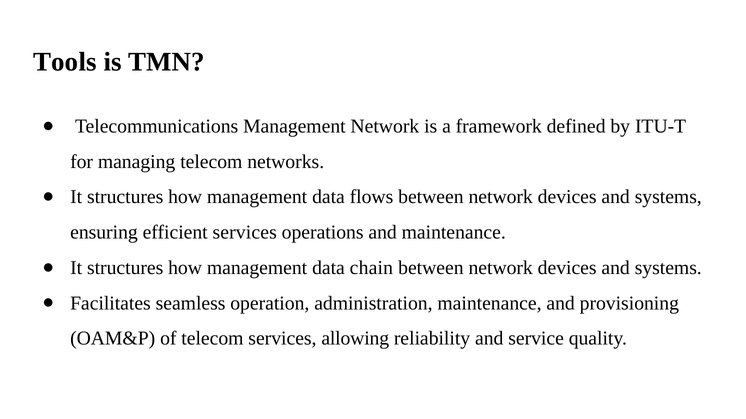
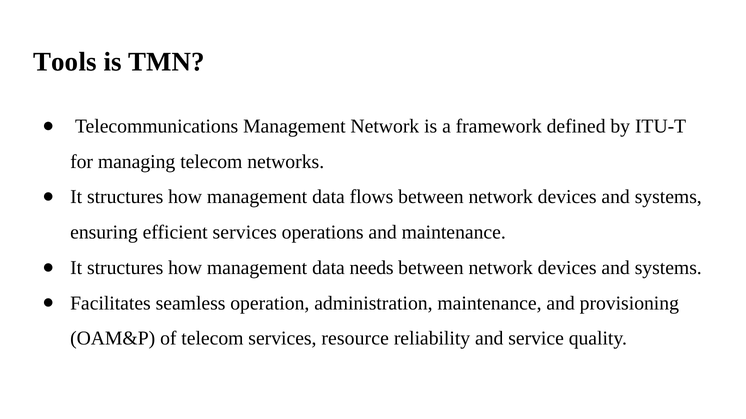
chain: chain -> needs (372, 268)
allowing: allowing -> resource (355, 339)
